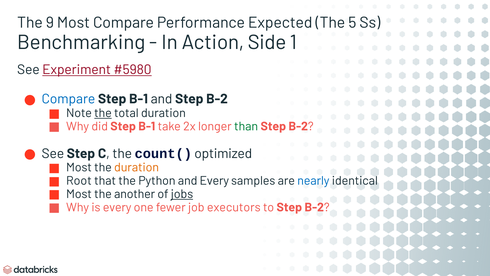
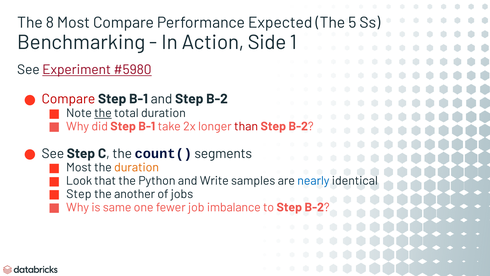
9: 9 -> 8 (50, 23)
Compare colour: blue -> red (68, 99)
than colour: green -> red (246, 126)
optimized: optimized -> segments (223, 153)
Root: Root -> Look (79, 181)
and Every: Every -> Write (214, 181)
Most: Most -> Step (79, 194)
jobs underline: present -> none (182, 194)
is every: every -> same (117, 207)
executors: executors -> imbalance (234, 207)
